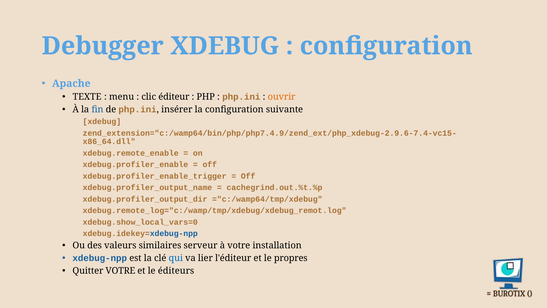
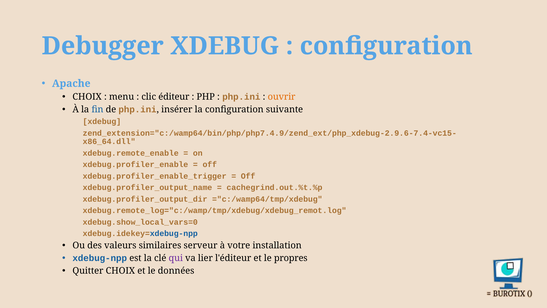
TEXTE: TEXTE -> CHOIX (87, 97)
qui colour: blue -> purple (176, 258)
Quitter VOTRE: VOTRE -> CHOIX (120, 271)
éditeurs: éditeurs -> données (176, 271)
